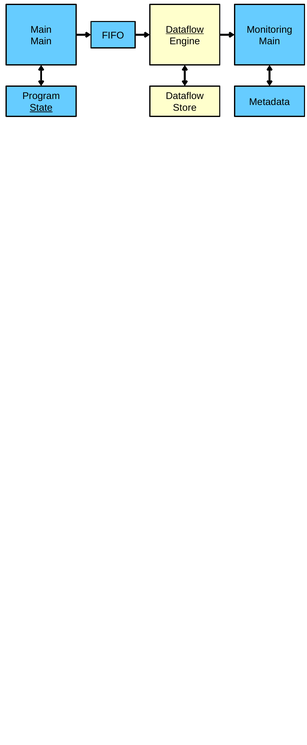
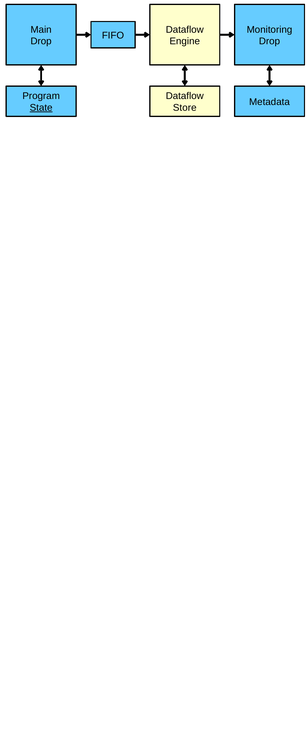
Dataflow underline: present -> none (185, 30)
Main: Main -> Drop (41, 41)
Main: Main -> Drop (269, 41)
